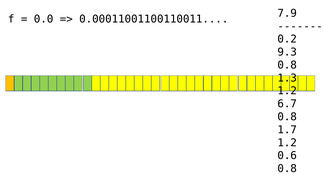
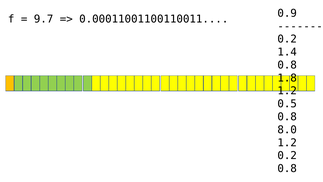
7.9: 7.9 -> 0.9 (287, 13)
0.0: 0.0 -> 9.7 (44, 19)
9.3: 9.3 -> 1.4 (287, 52)
1.3: 1.3 -> 1.8 (287, 78)
6.7: 6.7 -> 0.5 (287, 104)
1.7: 1.7 -> 8.0 (287, 130)
0.6: 0.6 -> 0.2 (287, 155)
